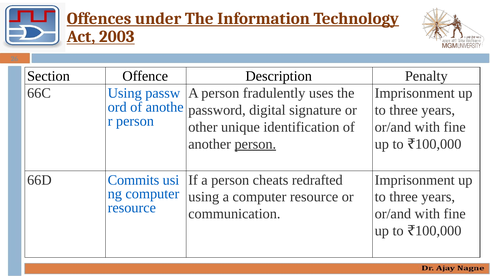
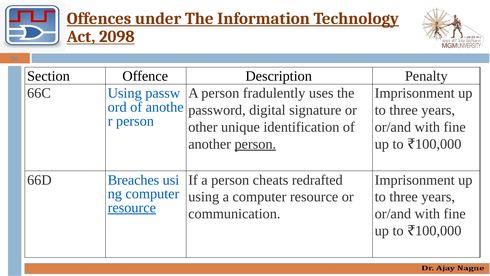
2003: 2003 -> 2098 (117, 37)
Commits: Commits -> Breaches (133, 180)
resource underline: none -> present (132, 207)
